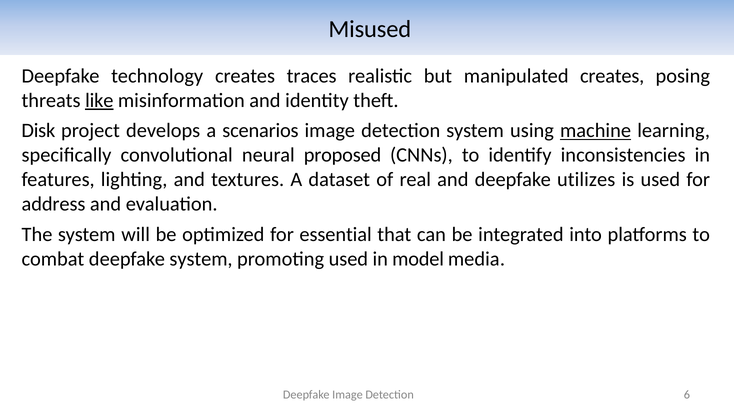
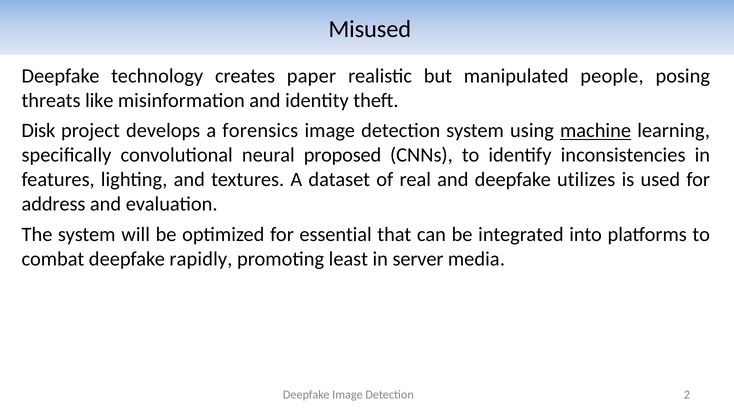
traces: traces -> paper (311, 76)
manipulated creates: creates -> people (612, 76)
like underline: present -> none (99, 101)
scenarios: scenarios -> forensics (260, 131)
deepfake system: system -> rapidly (201, 259)
promoting used: used -> least (348, 259)
model: model -> server (418, 259)
6: 6 -> 2 (687, 394)
